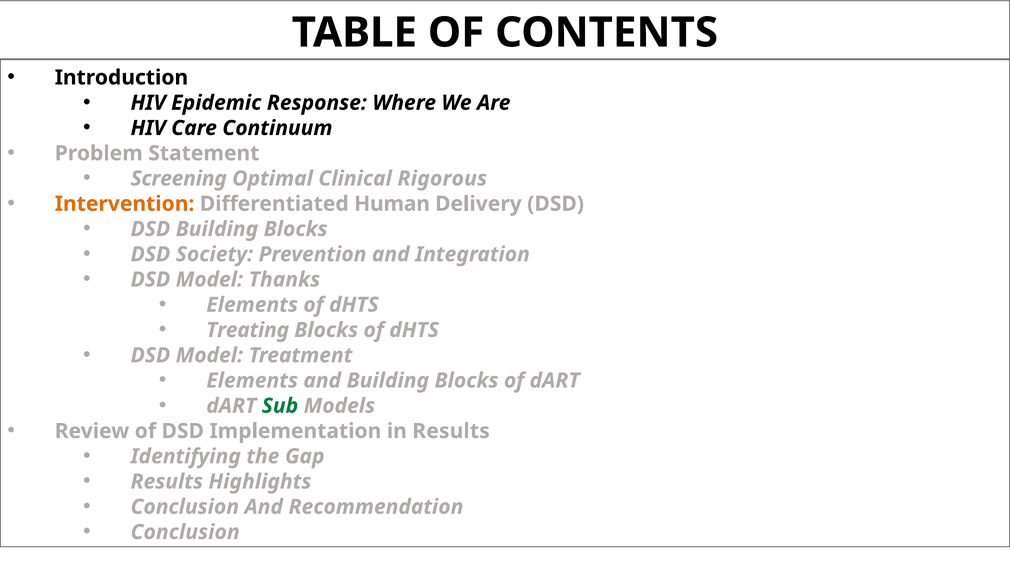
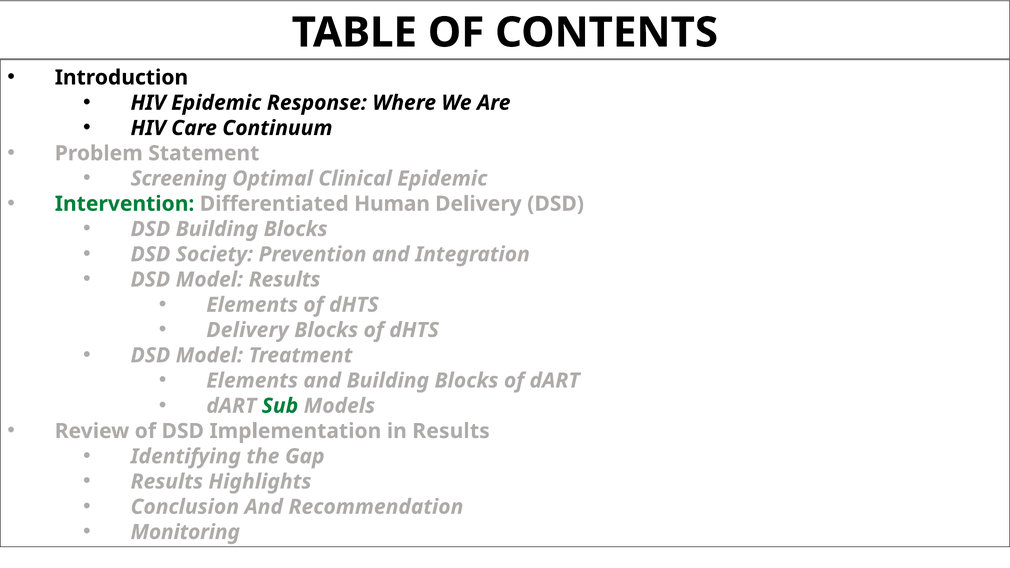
Clinical Rigorous: Rigorous -> Epidemic (442, 179)
Intervention colour: orange -> green (125, 204)
Model Thanks: Thanks -> Results (285, 280)
Treating: Treating -> Delivery (247, 330)
Conclusion: Conclusion -> Monitoring (185, 532)
